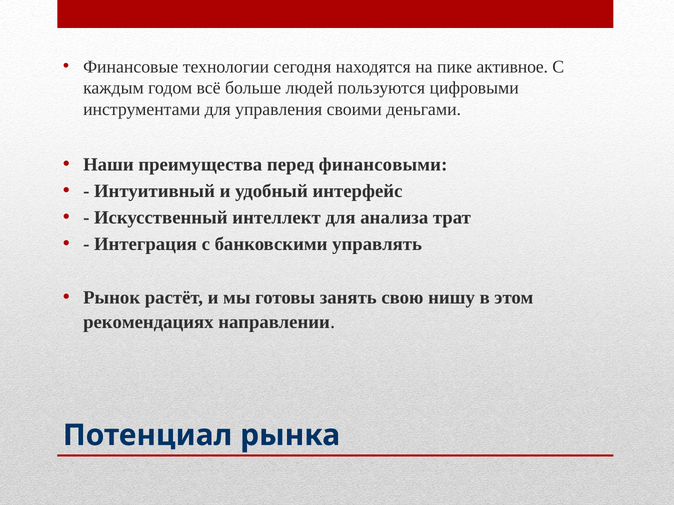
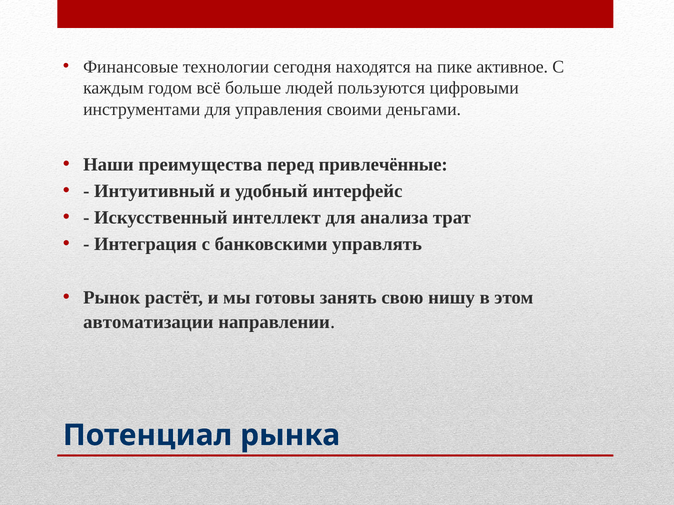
финансовыми: финансовыми -> привлечённые (383, 165)
рекомендациях: рекомендациях -> автоматизации (148, 322)
